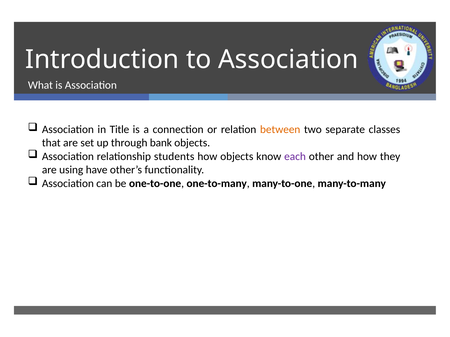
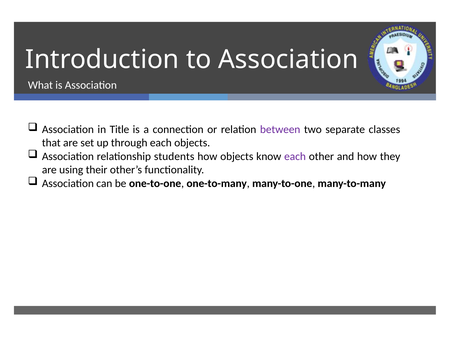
between colour: orange -> purple (280, 130)
through bank: bank -> each (161, 143)
have: have -> their (97, 170)
